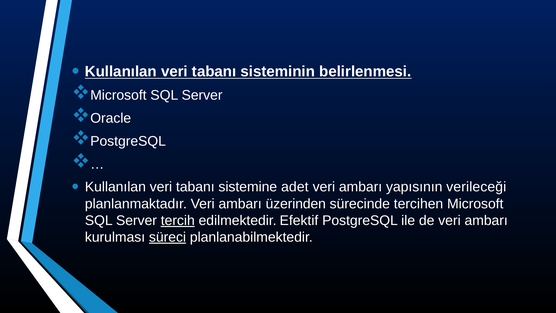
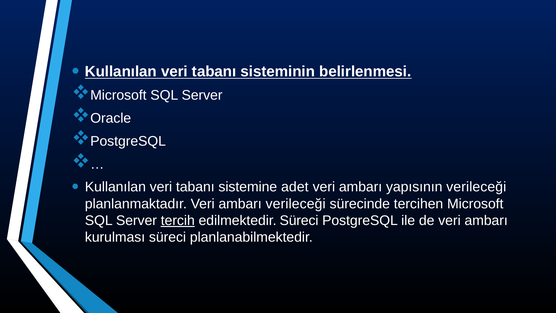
ambarı üzerinden: üzerinden -> verileceği (296, 204)
edilmektedir Efektif: Efektif -> Süreci (299, 220)
süreci underline: present -> none (168, 237)
